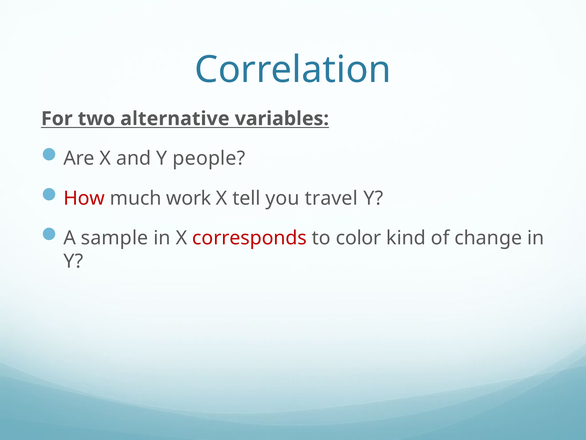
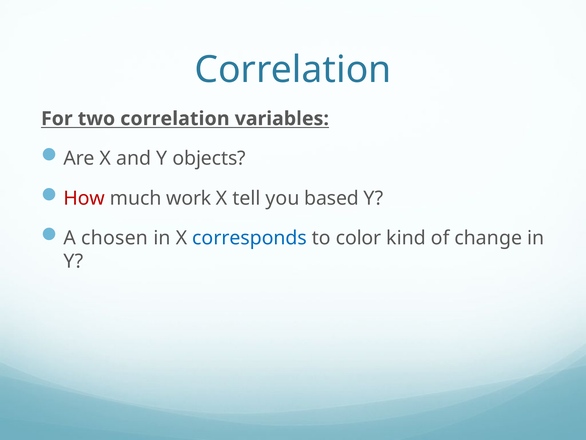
two alternative: alternative -> correlation (175, 119)
people: people -> objects (209, 158)
travel: travel -> based (332, 198)
sample: sample -> chosen (115, 238)
corresponds colour: red -> blue (250, 238)
